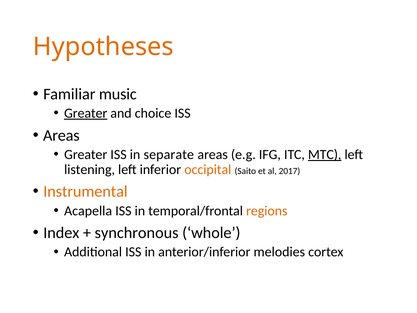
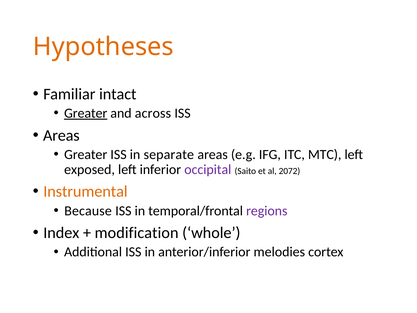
music: music -> intact (118, 94)
choice: choice -> across (153, 113)
MTC underline: present -> none (325, 154)
listening: listening -> exposed (90, 169)
occipital colour: orange -> purple (208, 169)
2017: 2017 -> 2072 (289, 171)
Acapella: Acapella -> Because (88, 211)
regions colour: orange -> purple (267, 211)
synchronous: synchronous -> modification (137, 233)
